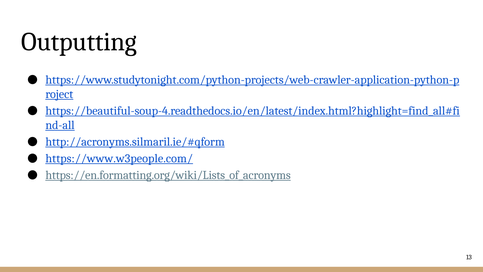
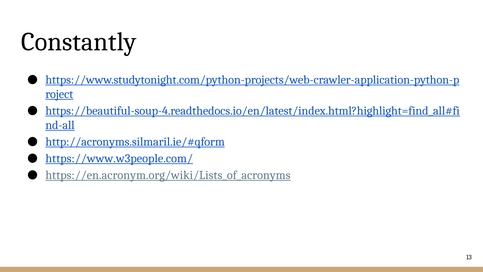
Outputting: Outputting -> Constantly (79, 42)
https://en.formatting.org/wiki/Lists_of_acronyms: https://en.formatting.org/wiki/Lists_of_acronyms -> https://en.acronym.org/wiki/Lists_of_acronyms (168, 175)
